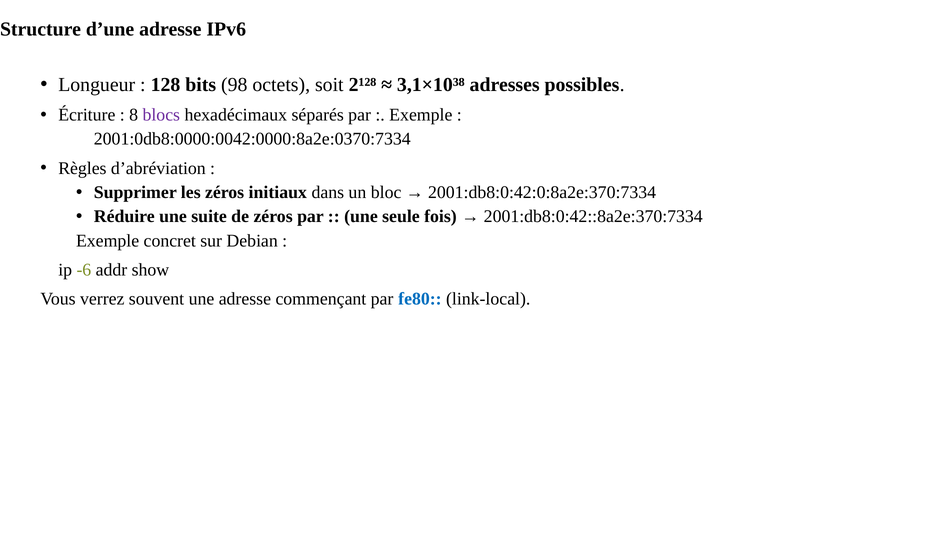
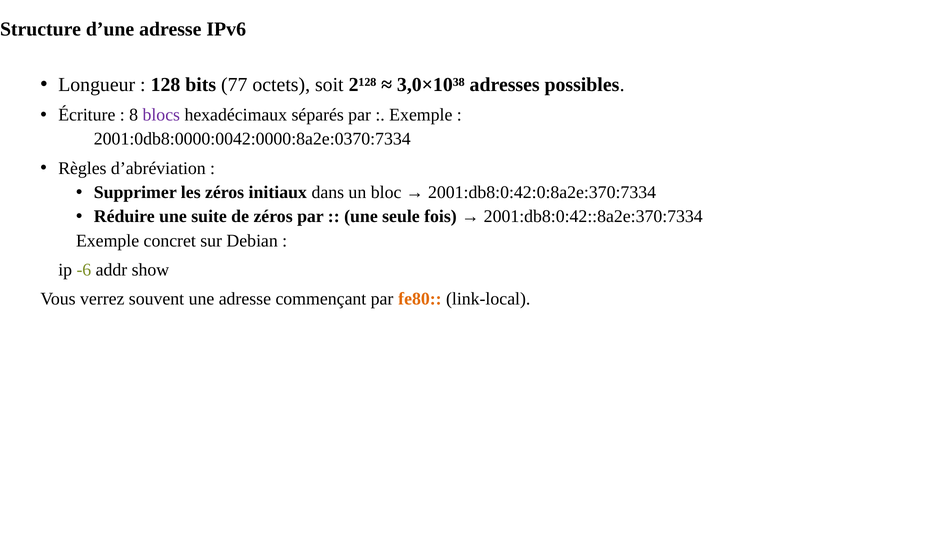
98: 98 -> 77 (234, 85)
3,1×10³⁸: 3,1×10³⁸ -> 3,0×10³⁸ (431, 85)
fe80 colour: blue -> orange (420, 299)
